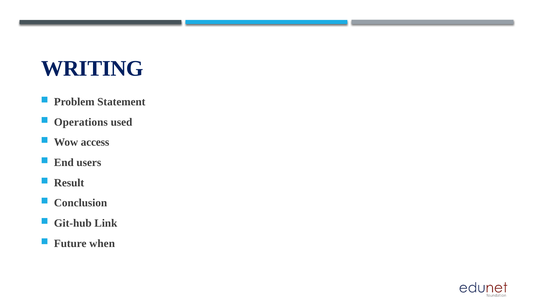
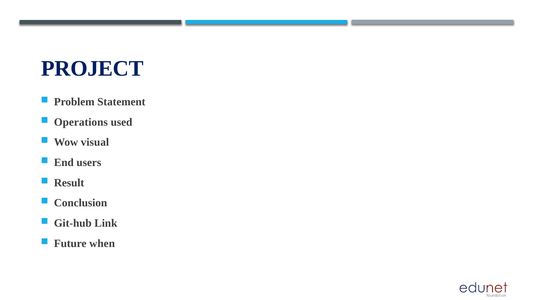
WRITING: WRITING -> PROJECT (92, 69)
access: access -> visual (95, 142)
